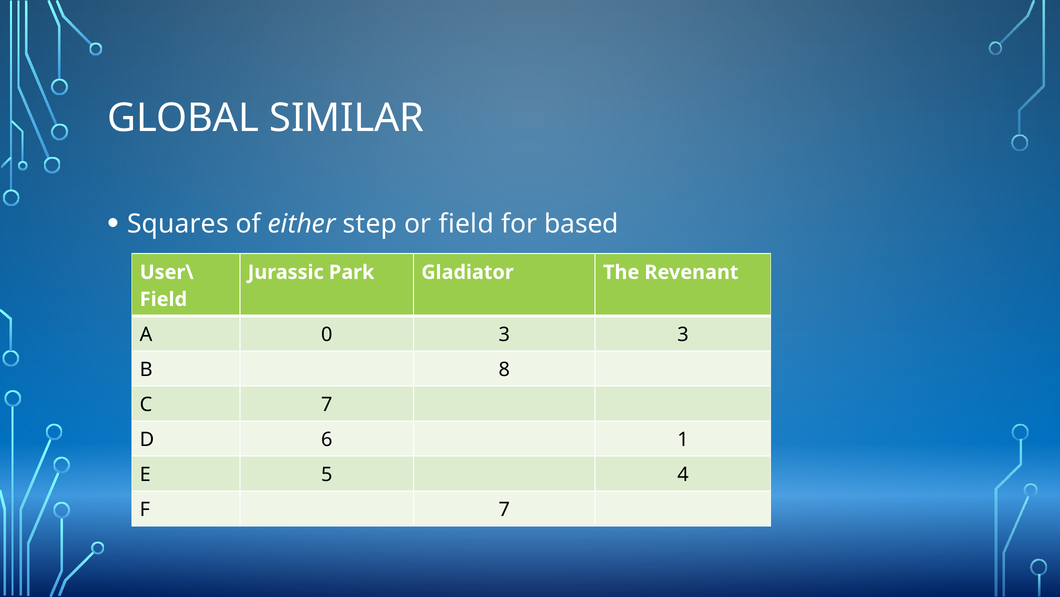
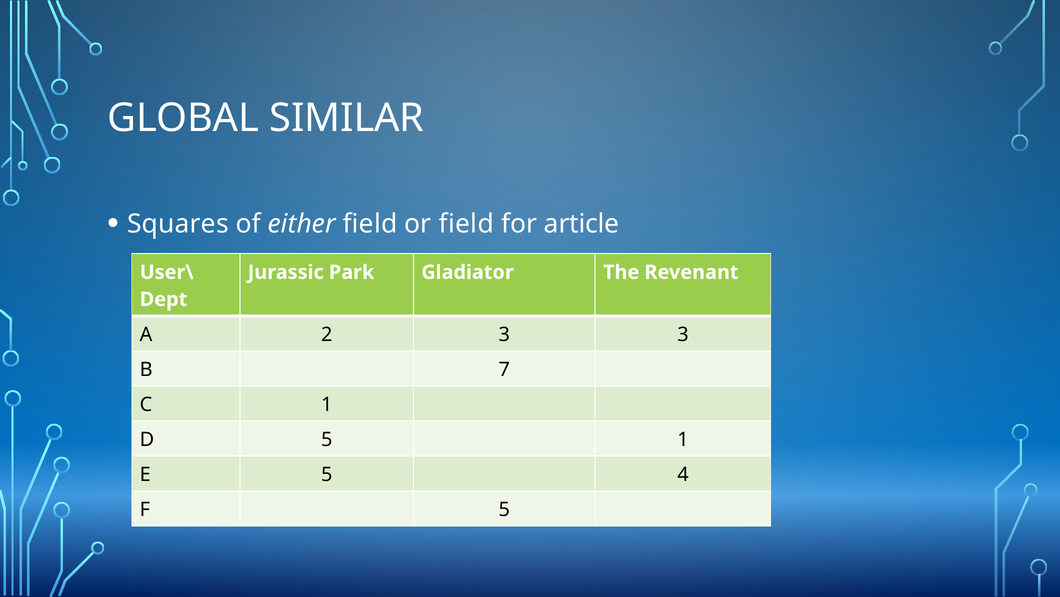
either step: step -> field (370, 224)
based: based -> article (582, 224)
Field: Field -> Dept (163, 299)
0: 0 -> 2 (327, 334)
8: 8 -> 7 (504, 369)
C 7: 7 -> 1 (327, 404)
D 6: 6 -> 5 (327, 439)
F 7: 7 -> 5 (504, 509)
